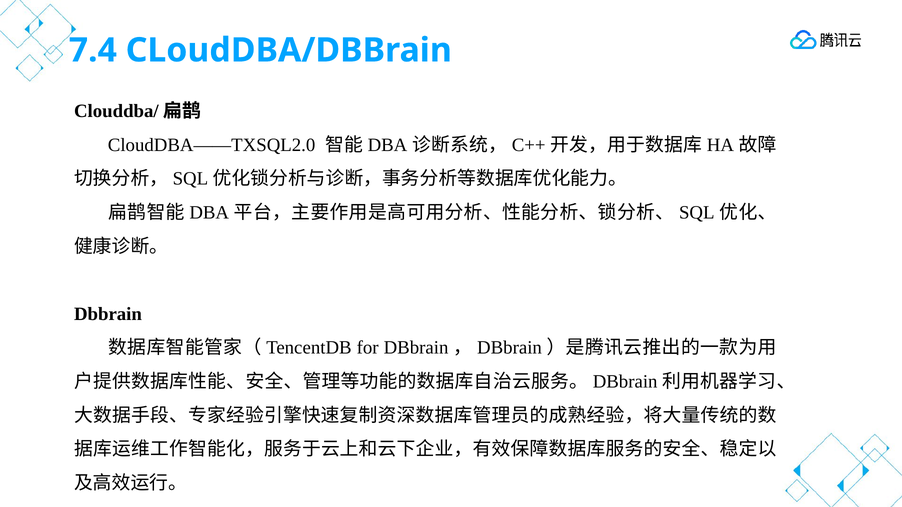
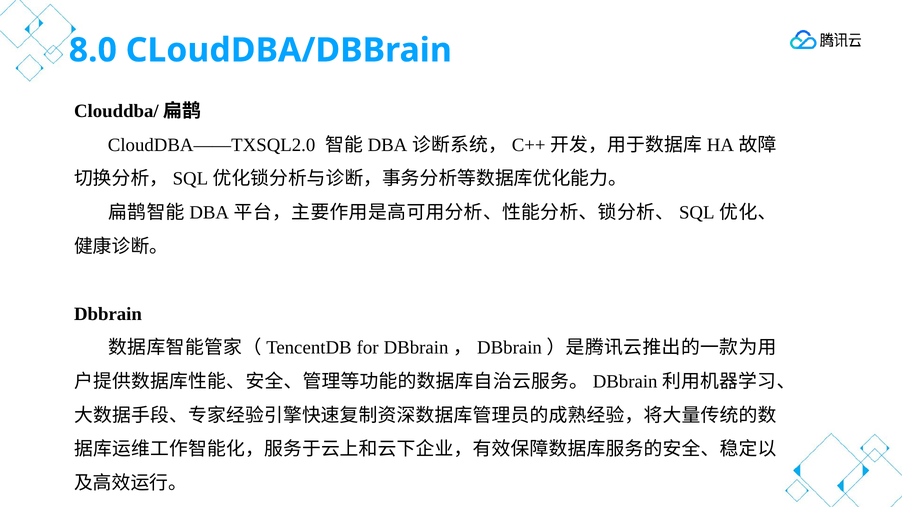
7.4: 7.4 -> 8.0 (93, 50)
